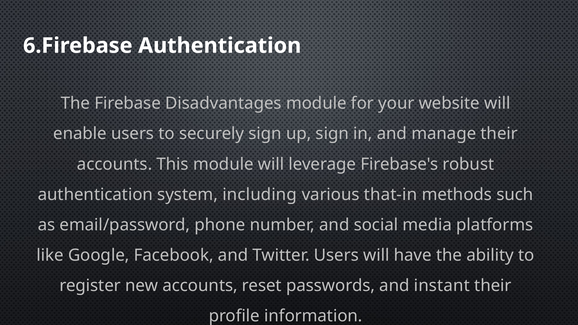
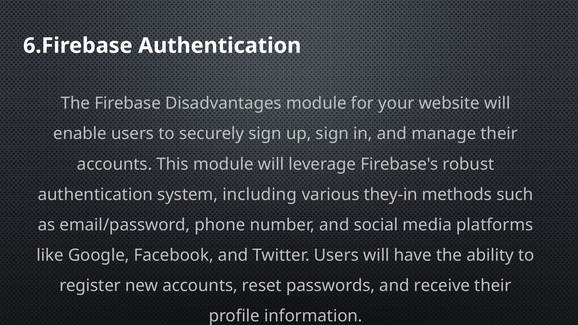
that-in: that-in -> they-in (391, 195)
instant: instant -> receive (442, 286)
